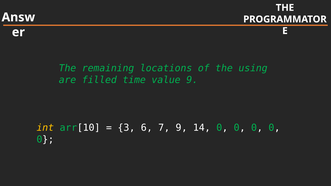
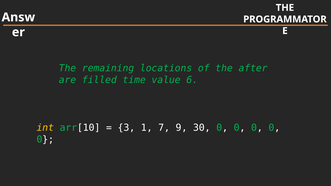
using: using -> after (253, 68)
value 9: 9 -> 6 (192, 80)
6: 6 -> 1 (147, 128)
14: 14 -> 30 (202, 128)
